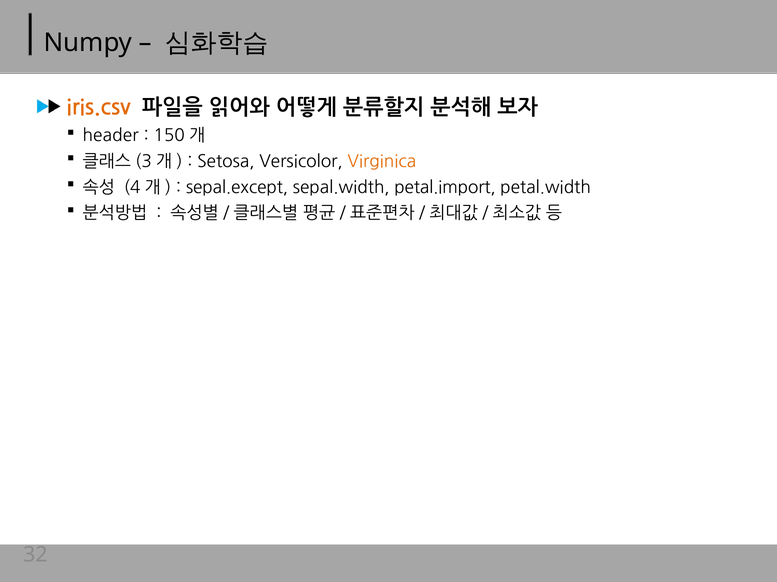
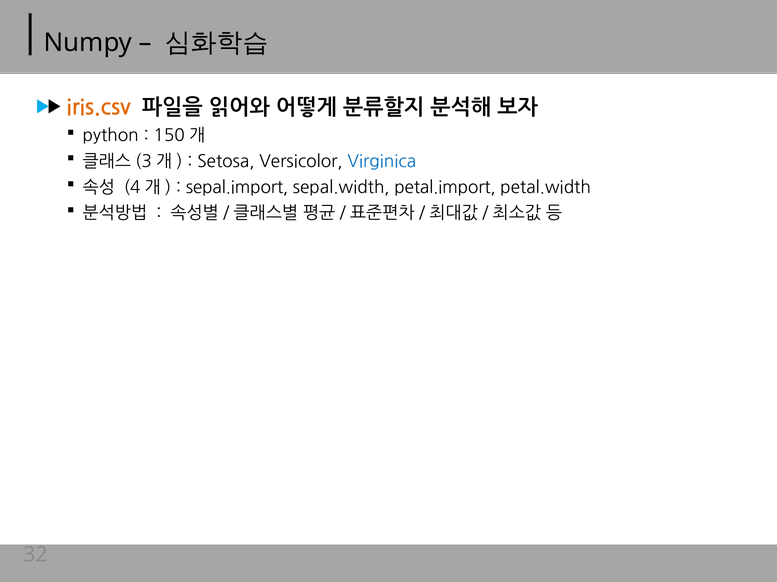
header: header -> python (111, 136)
Virginica colour: orange -> blue (382, 162)
sepal.except: sepal.except -> sepal.import (237, 188)
